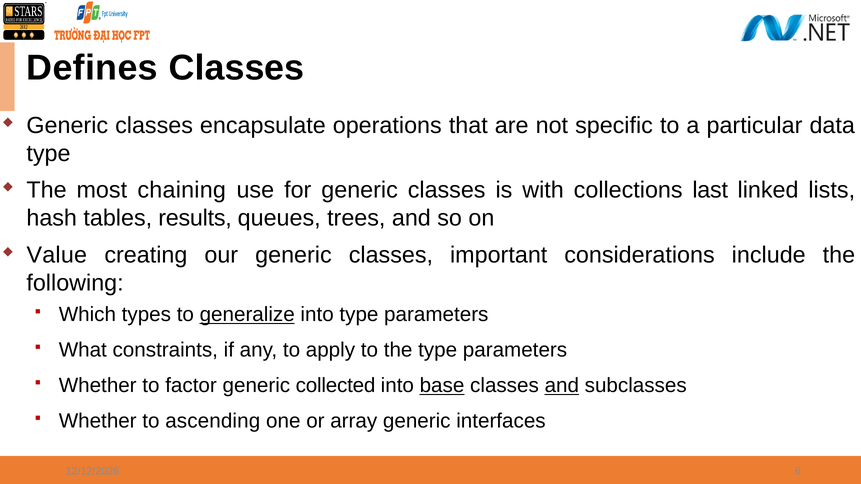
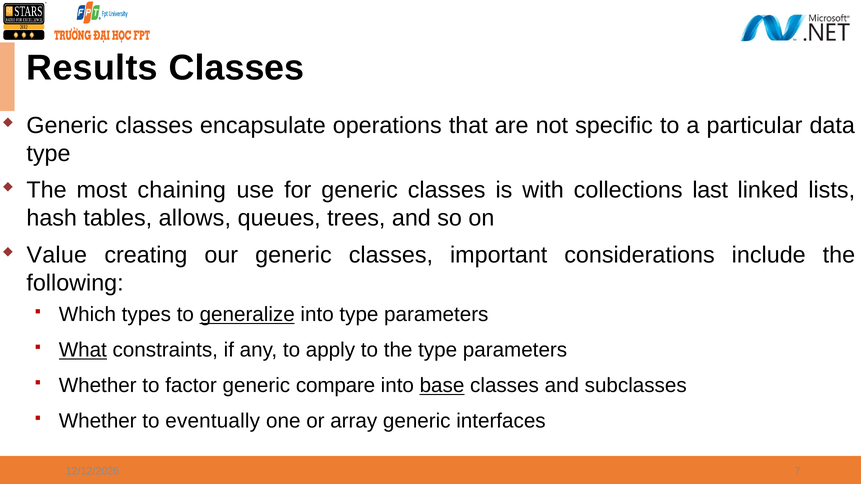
Defines: Defines -> Results (92, 68)
results: results -> allows (195, 218)
What underline: none -> present (83, 350)
collected: collected -> compare (336, 386)
and underline: present -> none (562, 386)
ascending: ascending -> eventually (213, 421)
6: 6 -> 7 (798, 471)
